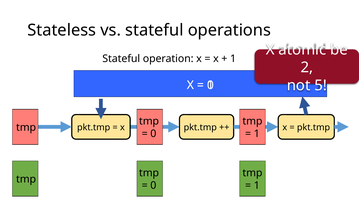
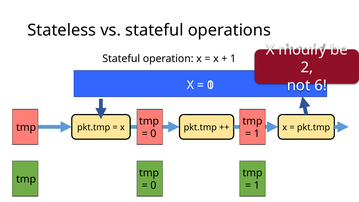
atomic: atomic -> modify (302, 50)
5: 5 -> 6 (321, 85)
